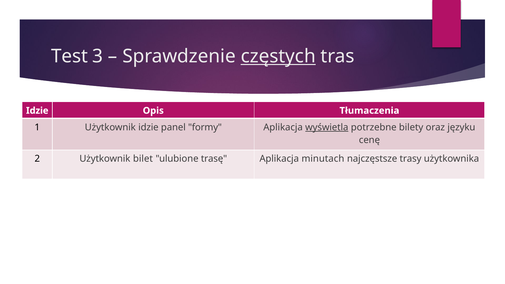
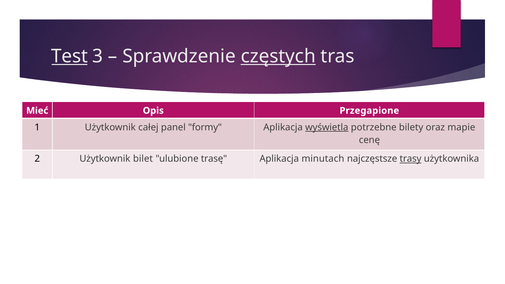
Test underline: none -> present (70, 56)
Idzie: Idzie -> Mieć (37, 111)
Tłumaczenia: Tłumaczenia -> Przegapione (369, 111)
Użytkownik idzie: idzie -> całej (148, 127)
języku: języku -> mapie (461, 127)
trasy underline: none -> present (411, 159)
